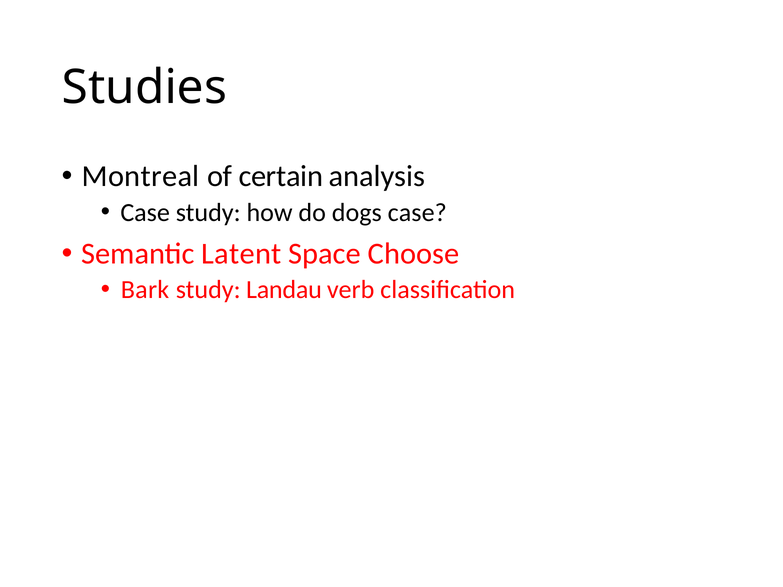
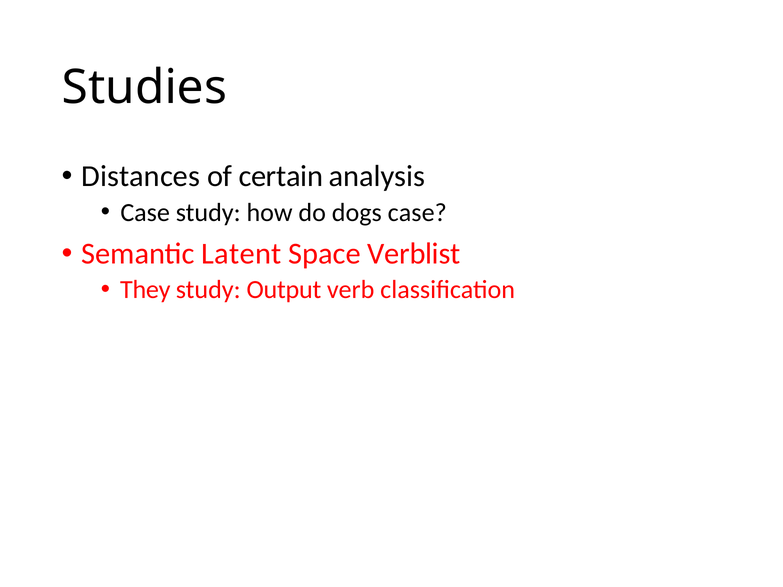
Montreal: Montreal -> Distances (141, 177)
Choose: Choose -> Verblist (414, 254)
Bark: Bark -> They (145, 290)
Landau: Landau -> Output (284, 290)
